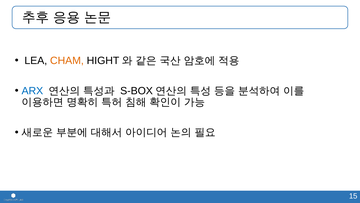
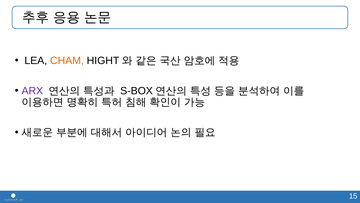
ARX colour: blue -> purple (32, 91)
